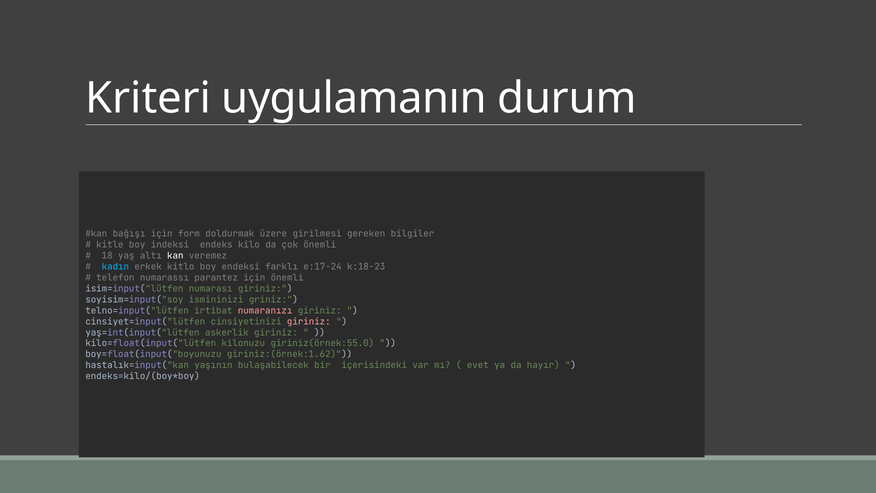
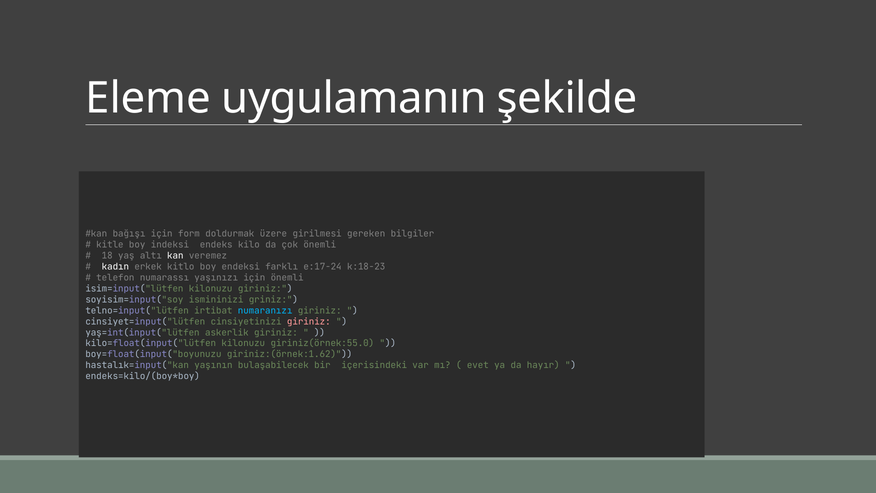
Kriteri: Kriteri -> Eleme (148, 98)
durum: durum -> şekilde (567, 98)
kadın colour: light blue -> white (115, 267)
parantez: parantez -> yaşınızı (216, 278)
isim=input("lütfen numarası: numarası -> kilonuzu (211, 288)
numaranızı colour: pink -> light blue (265, 310)
